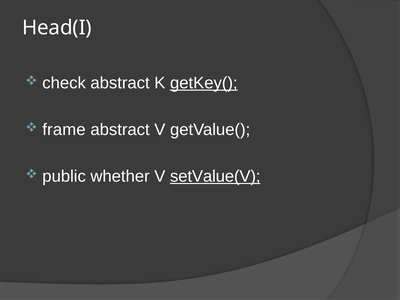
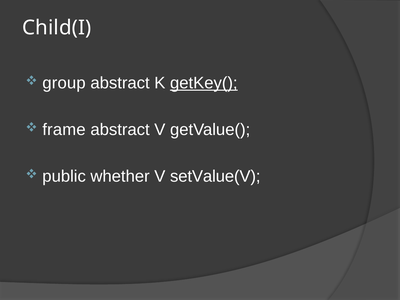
Head(I: Head(I -> Child(I (57, 28)
check: check -> group (64, 83)
setValue(V underline: present -> none (215, 176)
